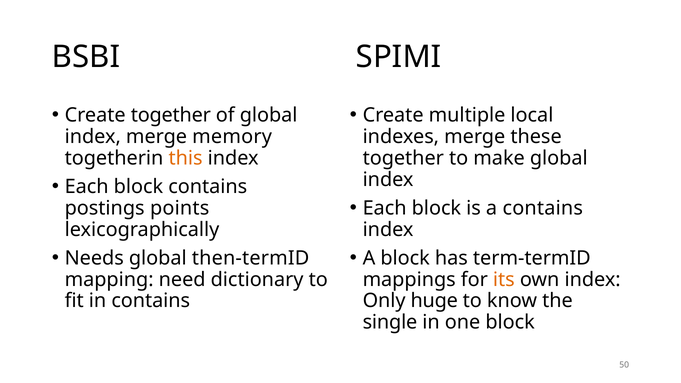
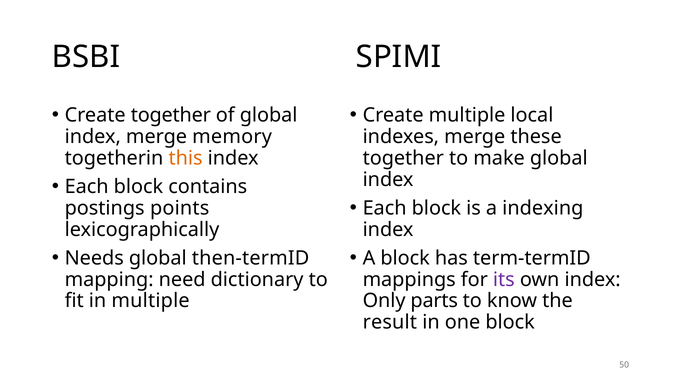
a contains: contains -> indexing (543, 208)
its colour: orange -> purple (504, 280)
in contains: contains -> multiple (151, 301)
huge: huge -> parts (434, 301)
single: single -> result (390, 322)
